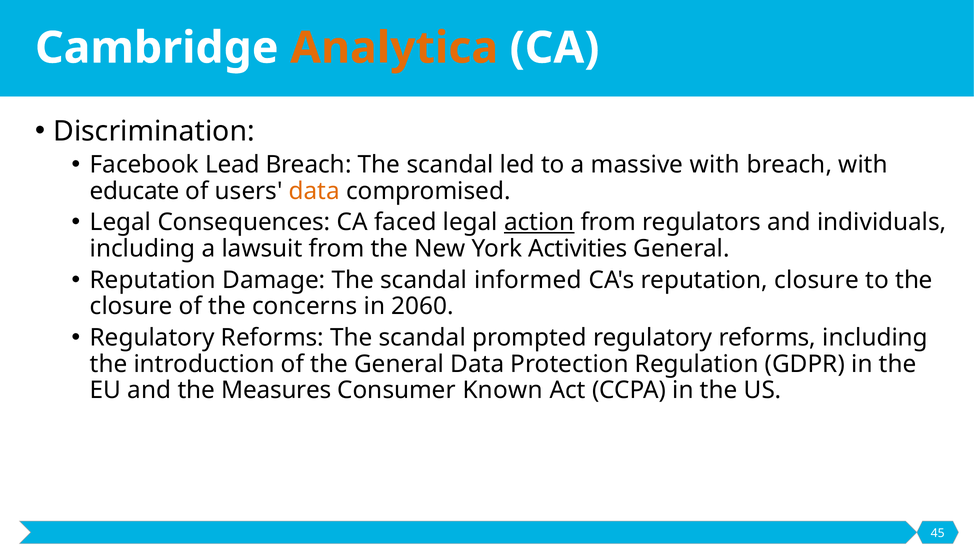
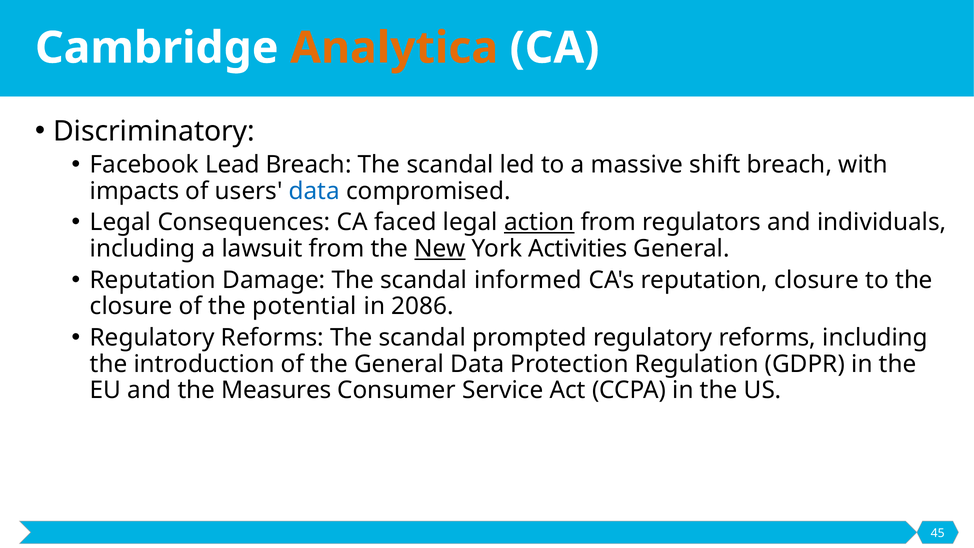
Discrimination: Discrimination -> Discriminatory (154, 131)
massive with: with -> shift (715, 165)
educate: educate -> impacts (135, 191)
data colour: orange -> blue (314, 191)
New underline: none -> present (440, 249)
concerns: concerns -> potential (305, 306)
2060: 2060 -> 2086 (422, 306)
Known: Known -> Service (503, 390)
